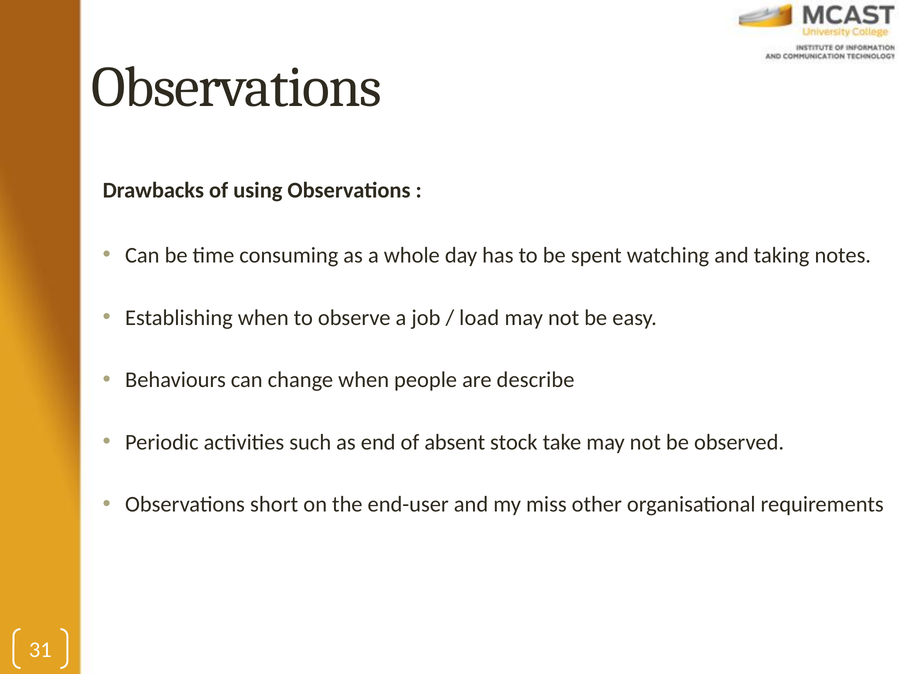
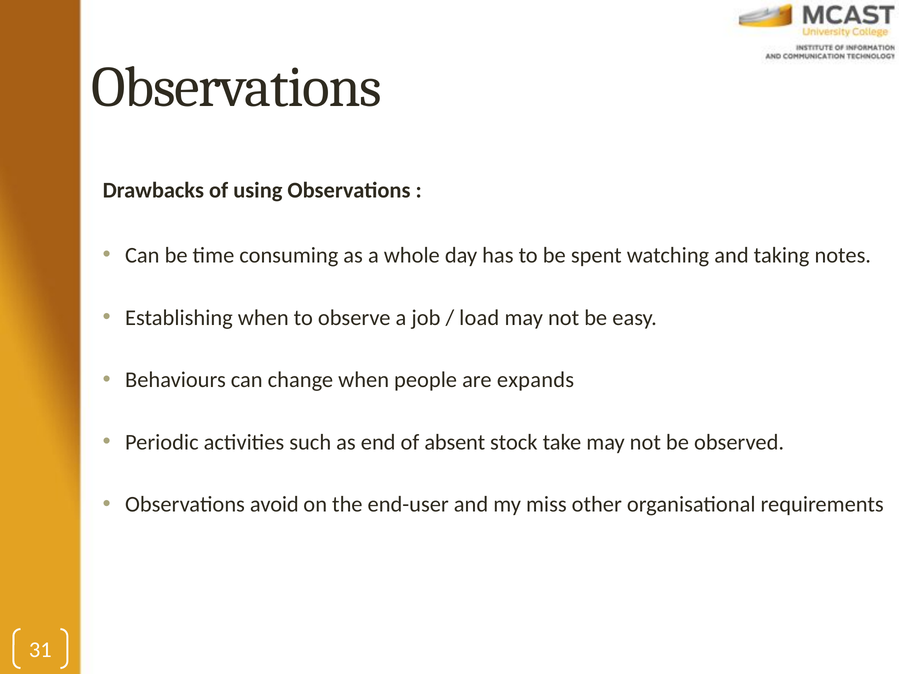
describe: describe -> expands (535, 380)
short: short -> avoid (274, 505)
